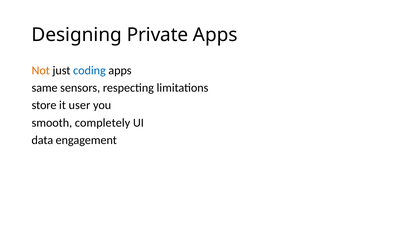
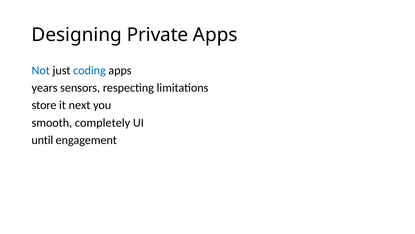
Not colour: orange -> blue (41, 70)
same: same -> years (45, 88)
user: user -> next (80, 105)
data: data -> until (42, 140)
